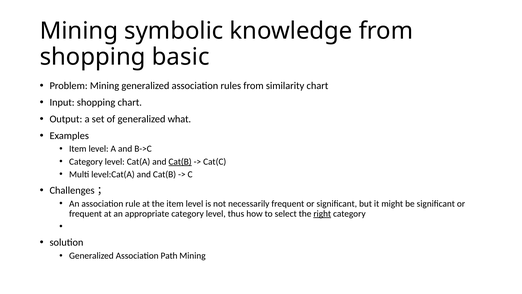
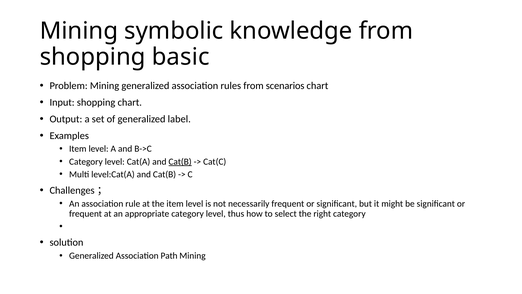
similarity: similarity -> scenarios (285, 86)
what: what -> label (179, 119)
right underline: present -> none (322, 213)
